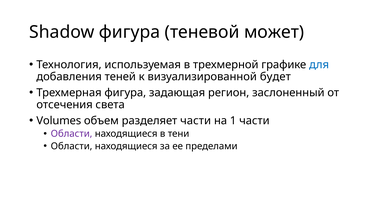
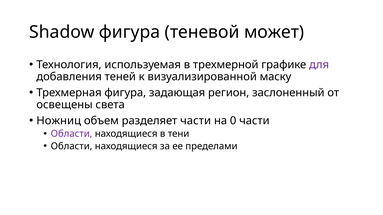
для colour: blue -> purple (319, 65)
будет: будет -> маску (275, 77)
отсечения: отсечения -> освещены (64, 105)
Volumes: Volumes -> Ножниц (59, 121)
1: 1 -> 0 (233, 121)
